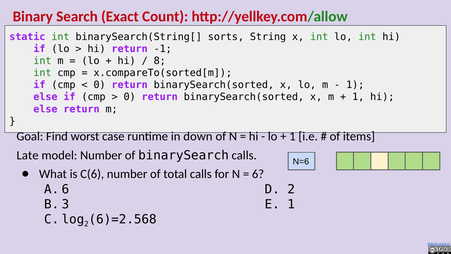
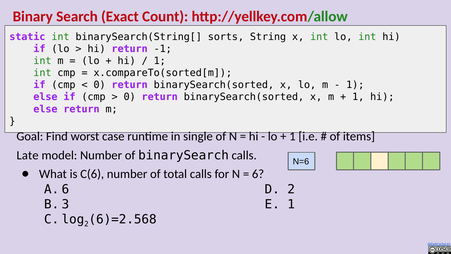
8: 8 -> 1 (160, 61)
down: down -> single (198, 136)
